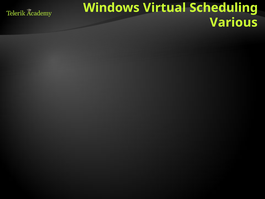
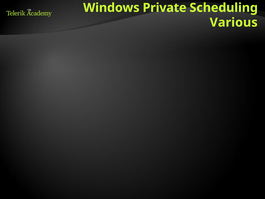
Virtual: Virtual -> Private (165, 8)
